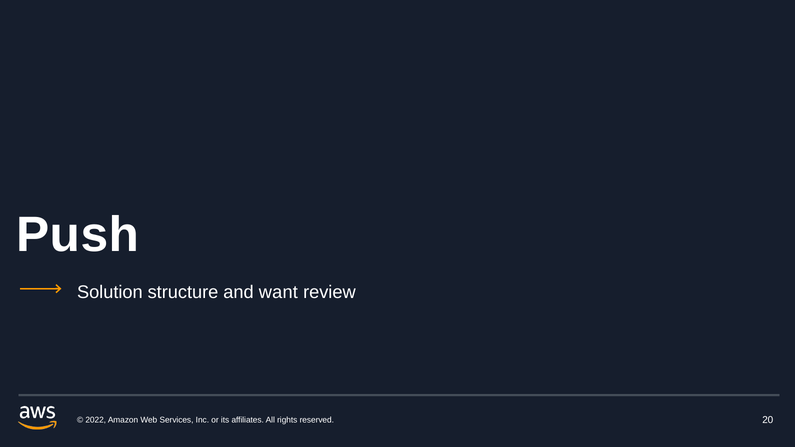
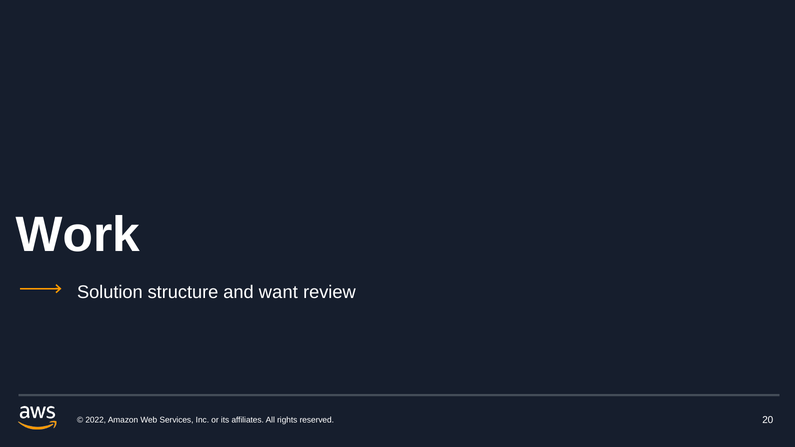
Push: Push -> Work (78, 235)
